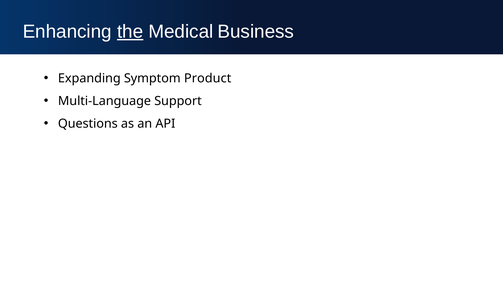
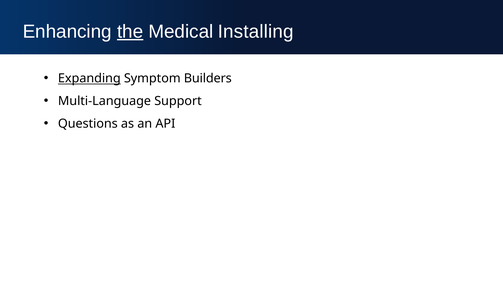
Business: Business -> Installing (256, 32)
Expanding underline: none -> present (89, 78)
Product: Product -> Builders (208, 78)
